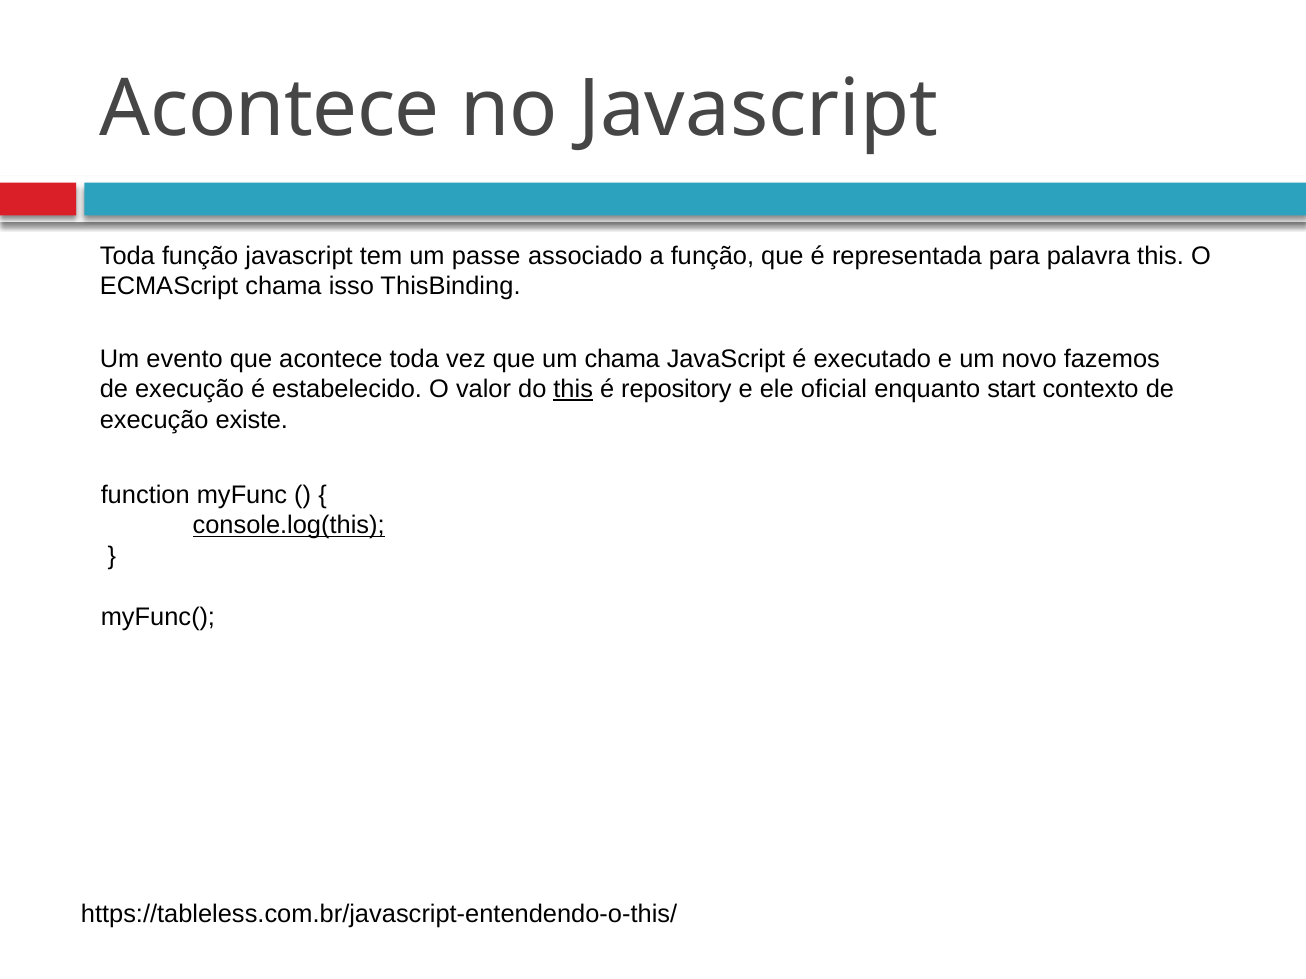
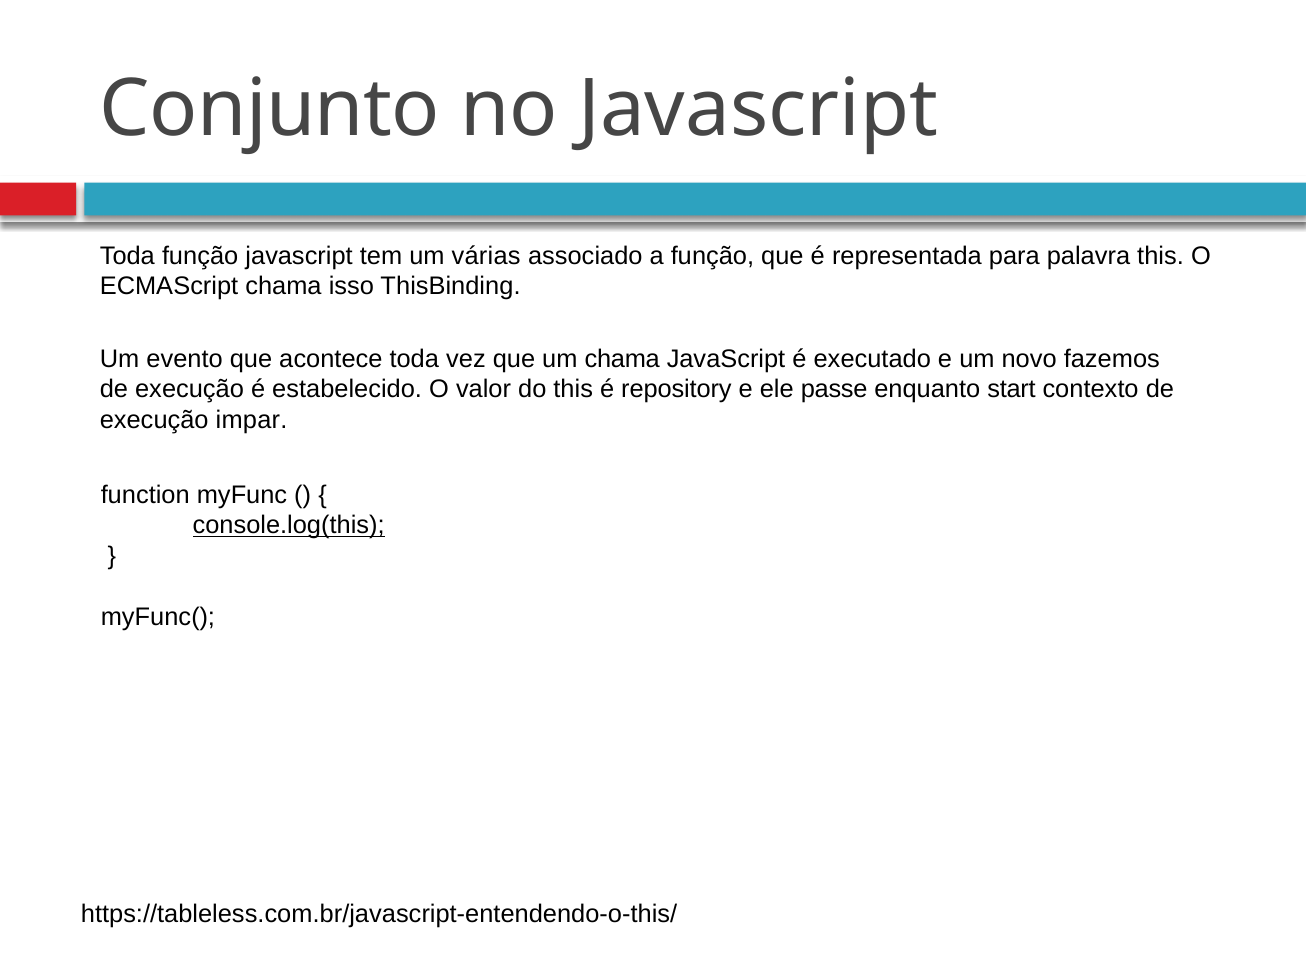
Acontece: Acontece -> Conjunto (270, 109)
passe: passe -> várias (486, 256)
this underline: present -> none (573, 389)
oficial: oficial -> passe (834, 389)
existe: existe -> impar (252, 420)
